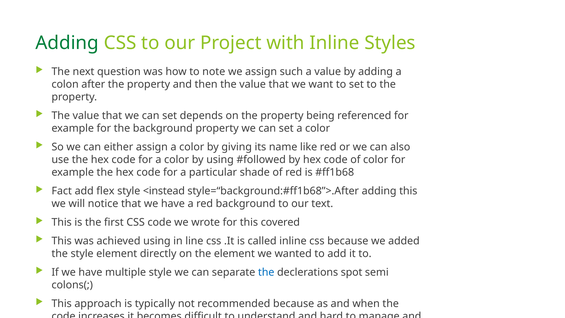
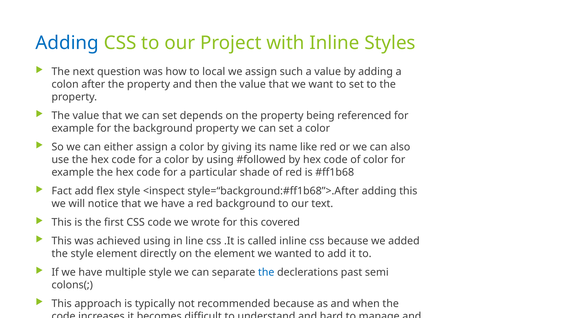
Adding colour: green -> blue (67, 43)
note: note -> local (214, 72)
<instead: <instead -> <inspect (164, 191)
spot: spot -> past (352, 272)
